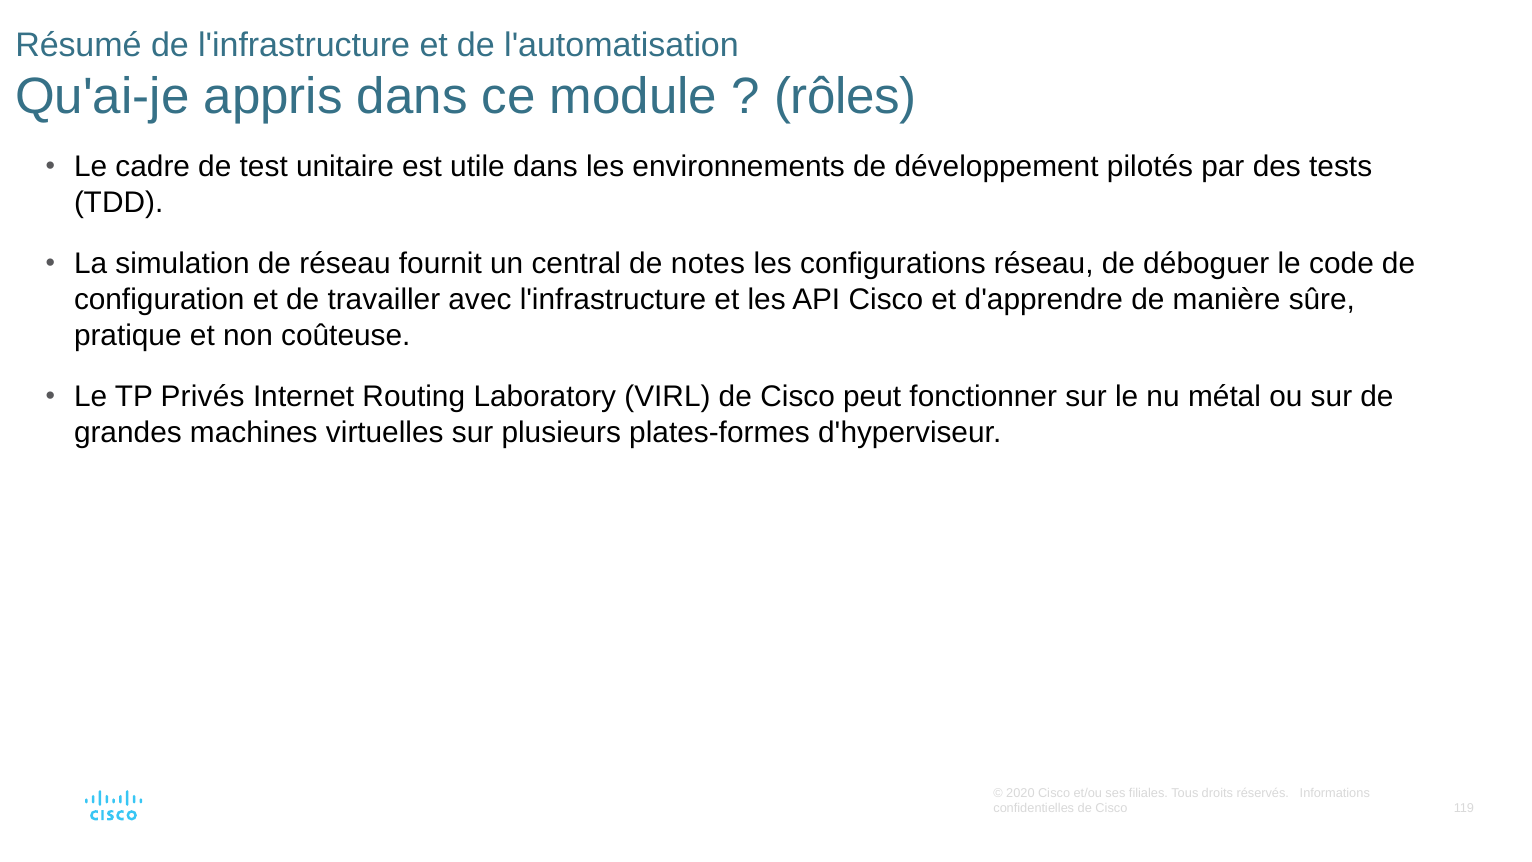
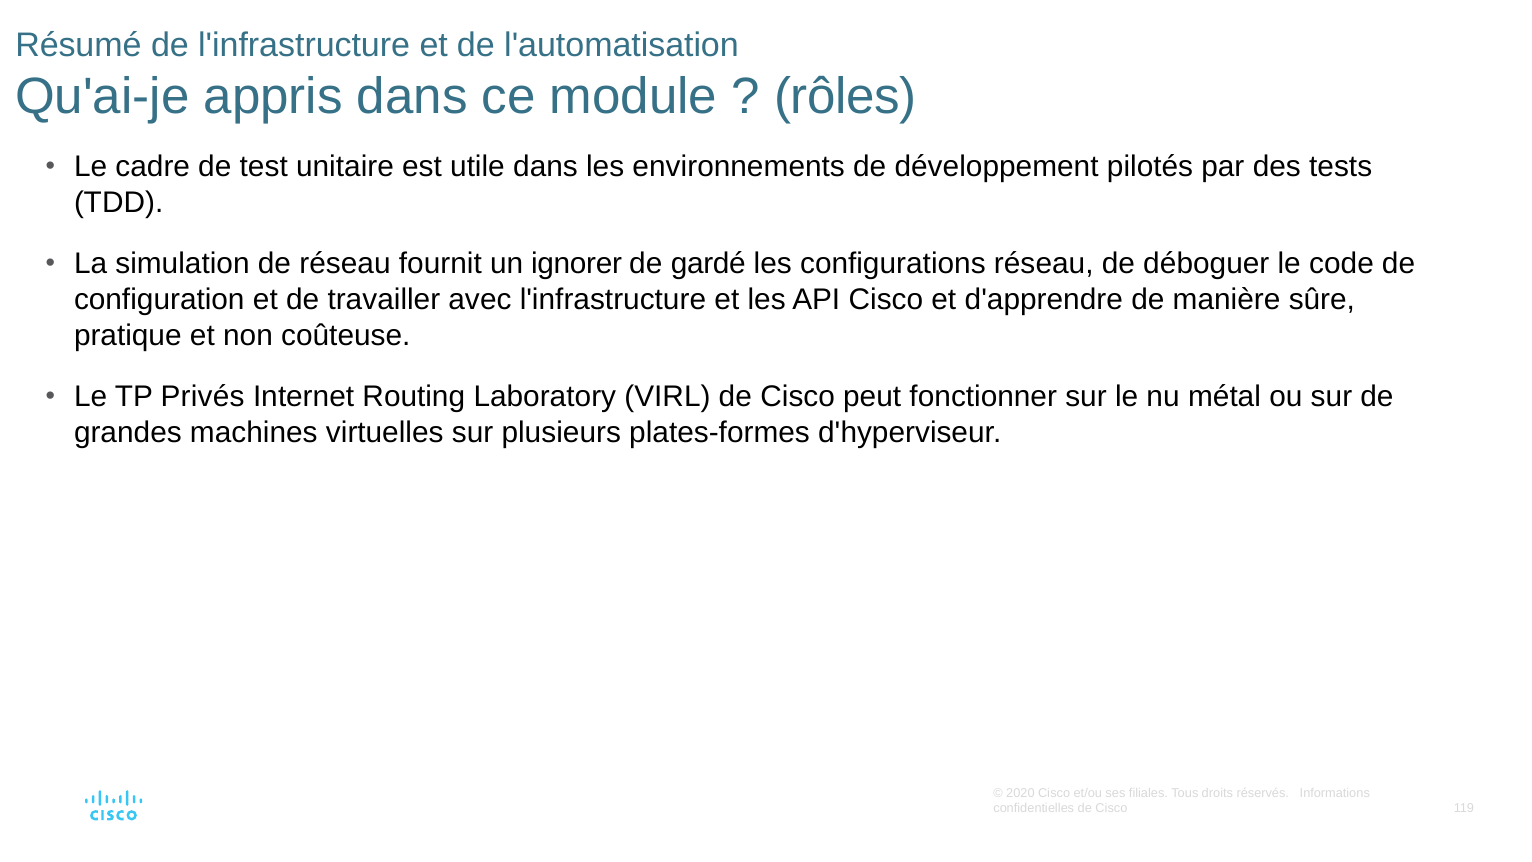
central: central -> ignorer (576, 264)
notes: notes -> gardé (708, 264)
